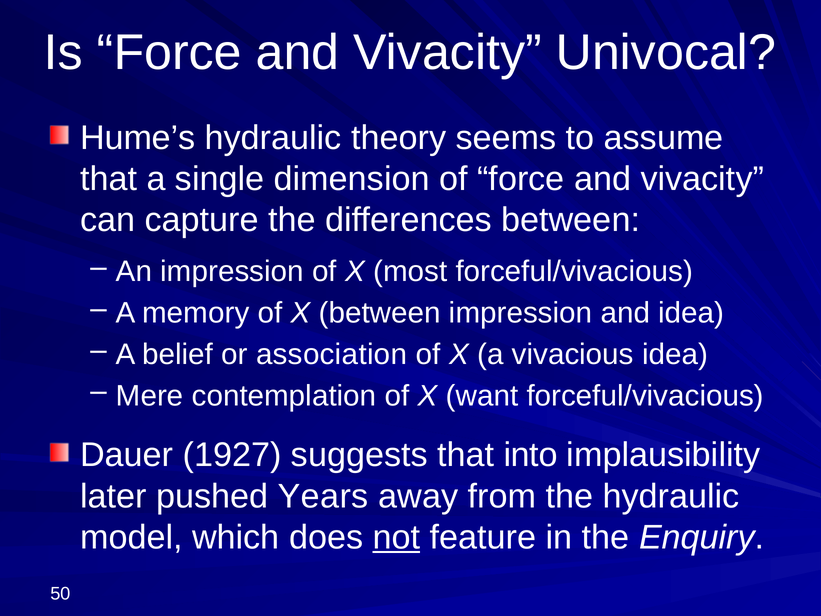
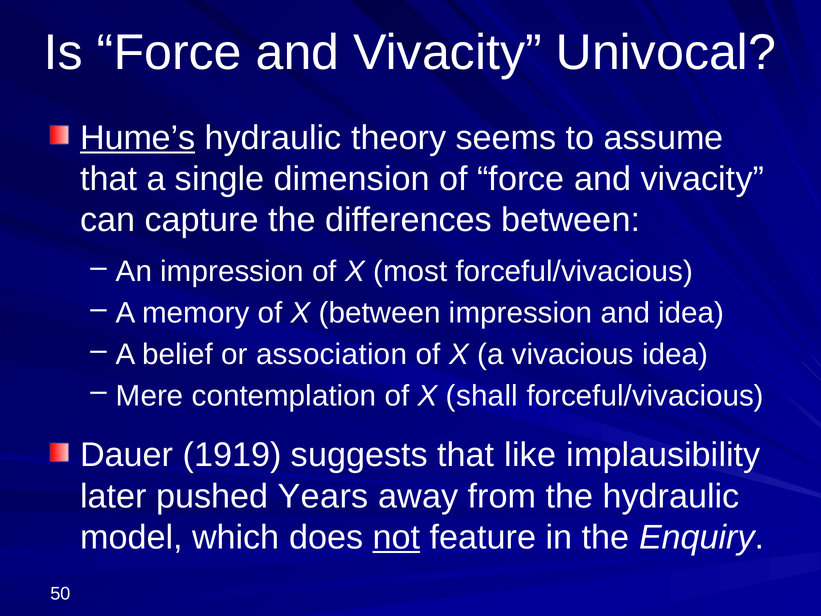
Hume’s underline: none -> present (138, 138)
want: want -> shall (482, 396)
1927: 1927 -> 1919 (232, 455)
into: into -> like (530, 455)
